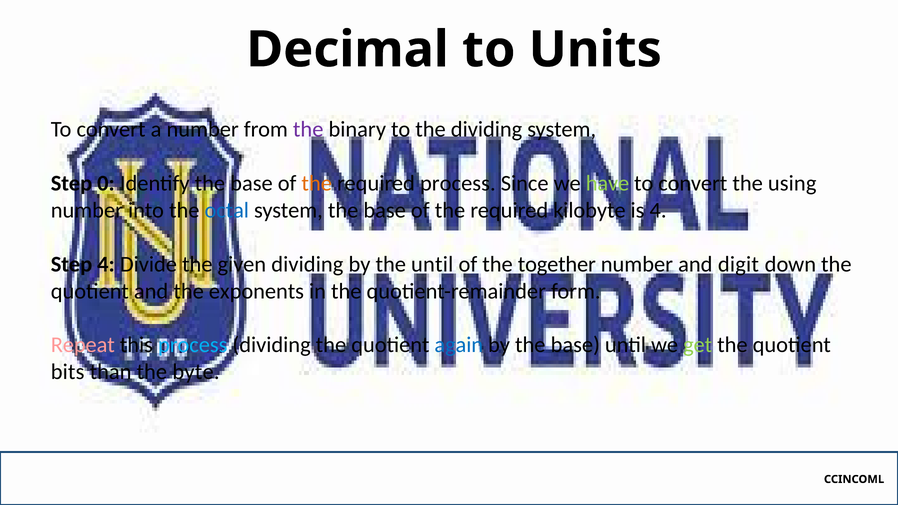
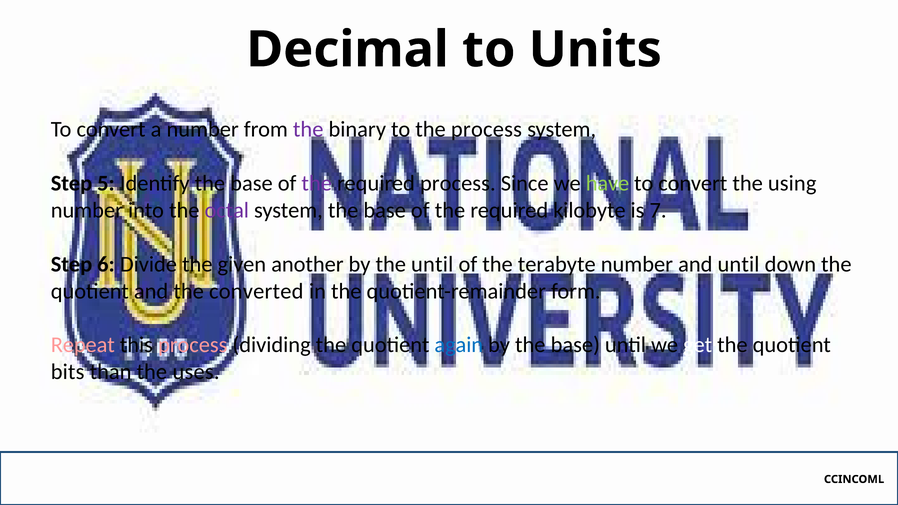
the dividing: dividing -> process (486, 130)
0: 0 -> 5 (106, 183)
the colour: orange -> purple (317, 183)
octal colour: blue -> purple (227, 210)
is 4: 4 -> 7 (658, 210)
Step 4: 4 -> 6 (106, 264)
given dividing: dividing -> another (307, 264)
together: together -> terabyte (557, 264)
and digit: digit -> until (739, 264)
exponents: exponents -> converted (256, 291)
process colour: light blue -> pink (193, 345)
get colour: light green -> white (698, 345)
byte: byte -> uses (196, 372)
